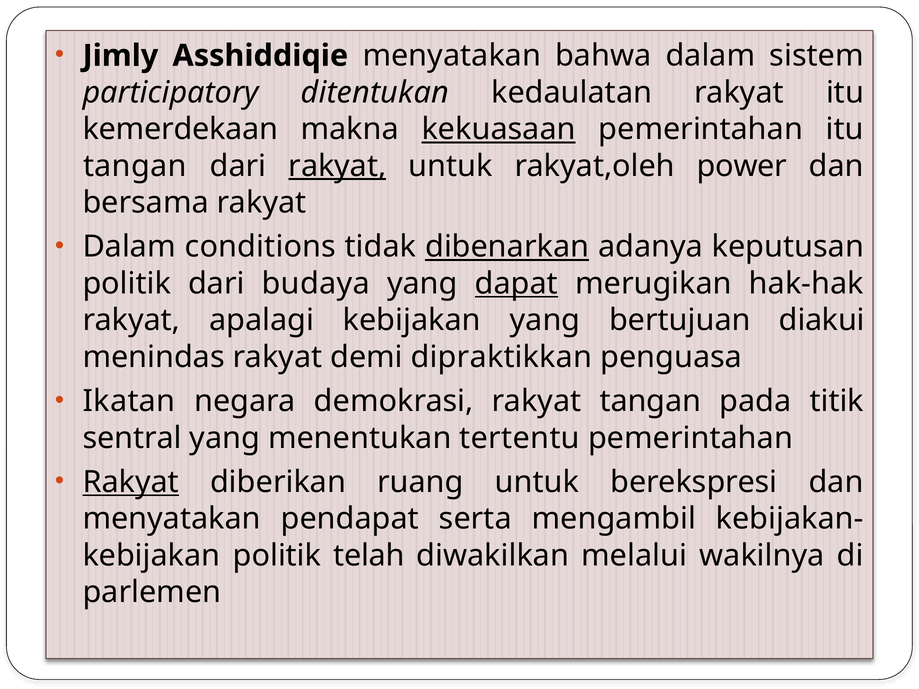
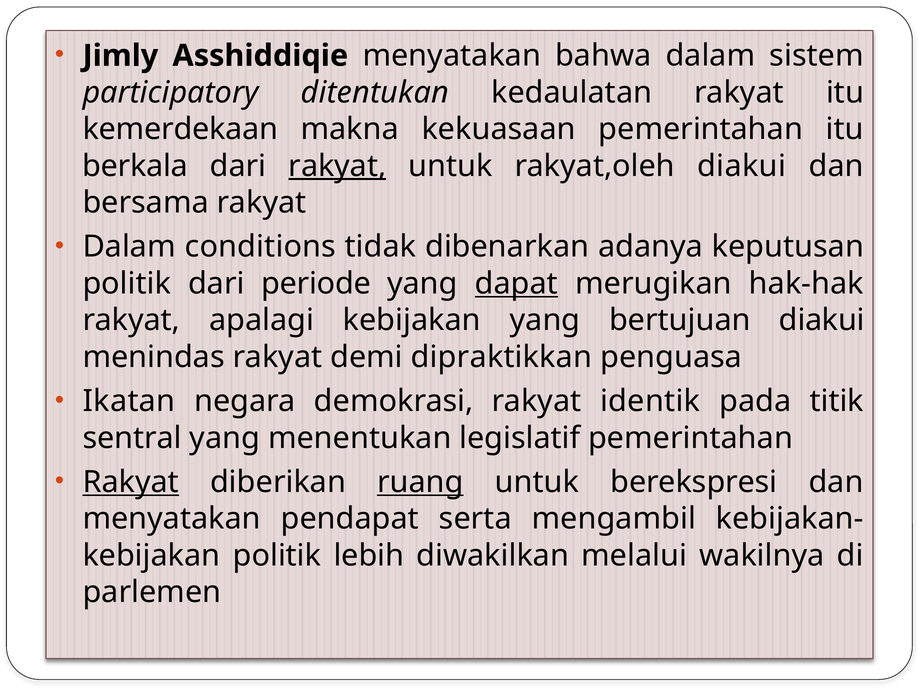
kekuasaan underline: present -> none (499, 129)
tangan: tangan -> berkala (135, 166)
rakyat,oleh power: power -> diakui (742, 166)
dibenarkan underline: present -> none (507, 247)
budaya: budaya -> periode (316, 284)
rakyat tangan: tangan -> identik (650, 401)
tertentu: tertentu -> legislatif (520, 438)
ruang underline: none -> present (420, 482)
telah: telah -> lebih (369, 556)
